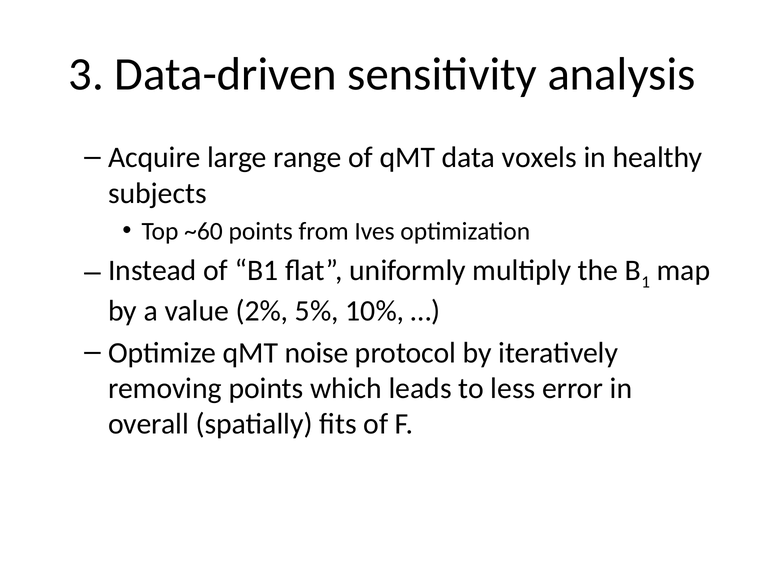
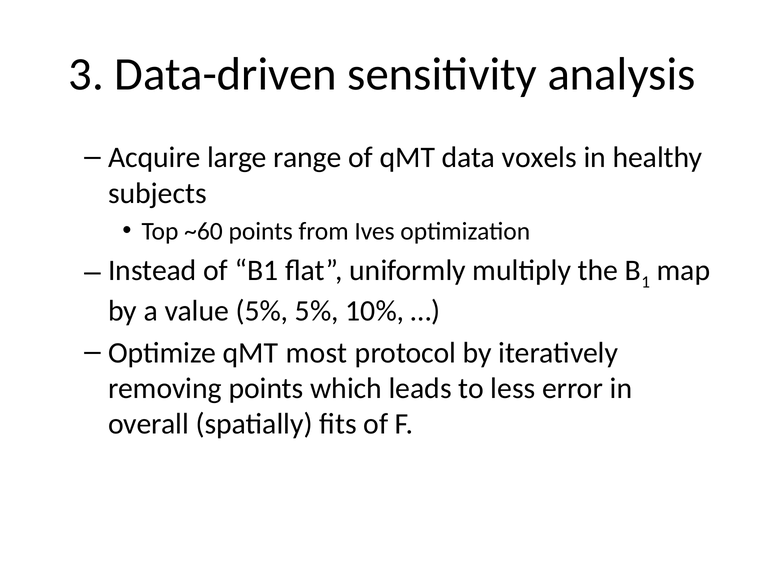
value 2%: 2% -> 5% (262, 311)
noise: noise -> most (316, 353)
